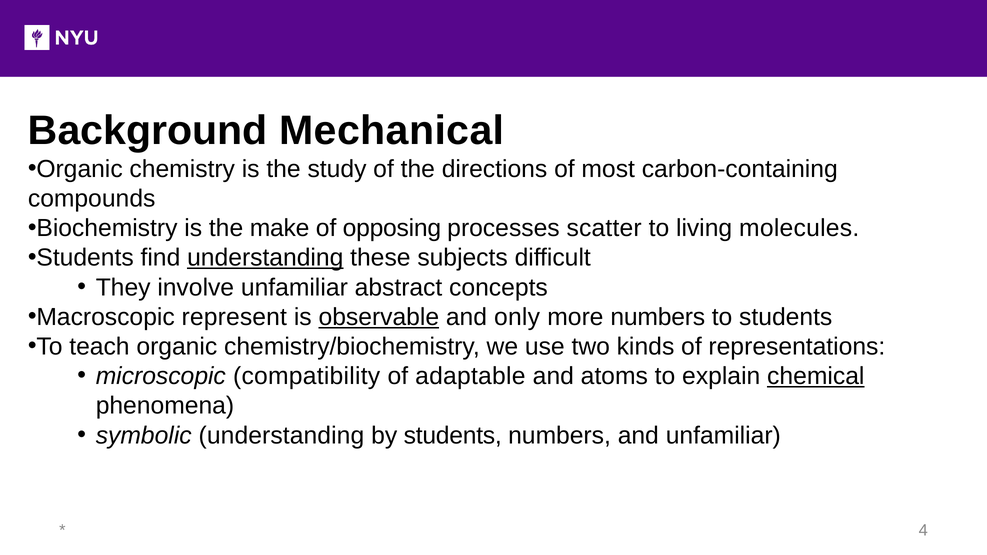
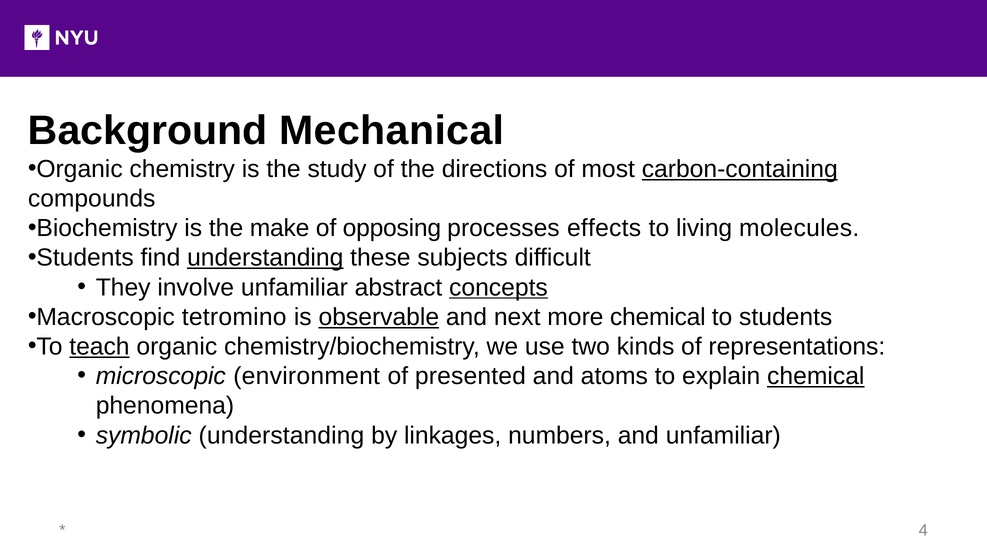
carbon-containing underline: none -> present (740, 169)
scatter: scatter -> effects (604, 228)
concepts underline: none -> present (498, 287)
represent: represent -> tetromino (234, 317)
only: only -> next (517, 317)
more numbers: numbers -> chemical (658, 317)
teach underline: none -> present (99, 347)
compatibility: compatibility -> environment (307, 376)
adaptable: adaptable -> presented (470, 376)
by students: students -> linkages (453, 436)
